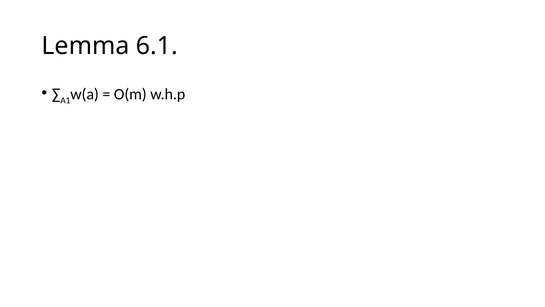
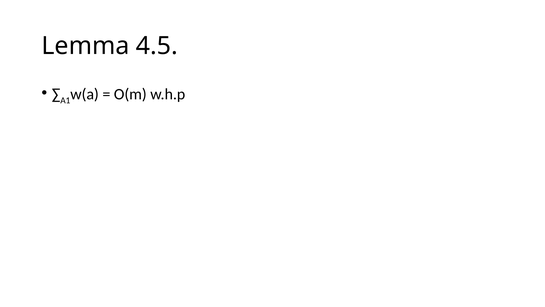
6.1: 6.1 -> 4.5 (157, 46)
